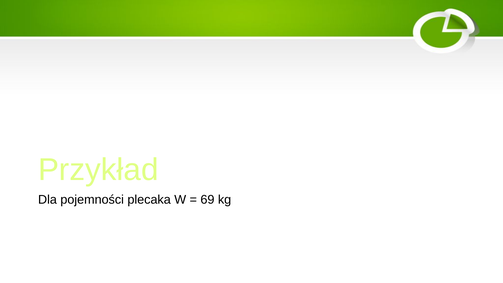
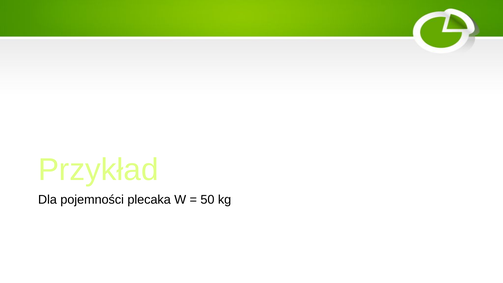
69: 69 -> 50 (207, 200)
